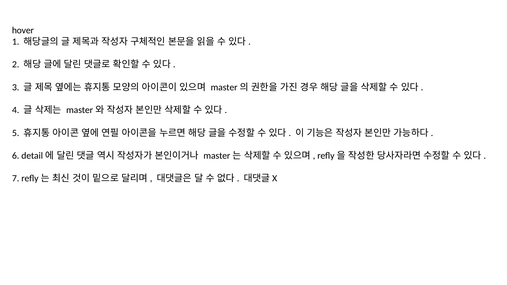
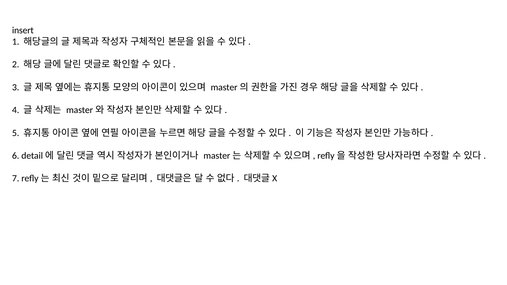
hover: hover -> insert (23, 30)
